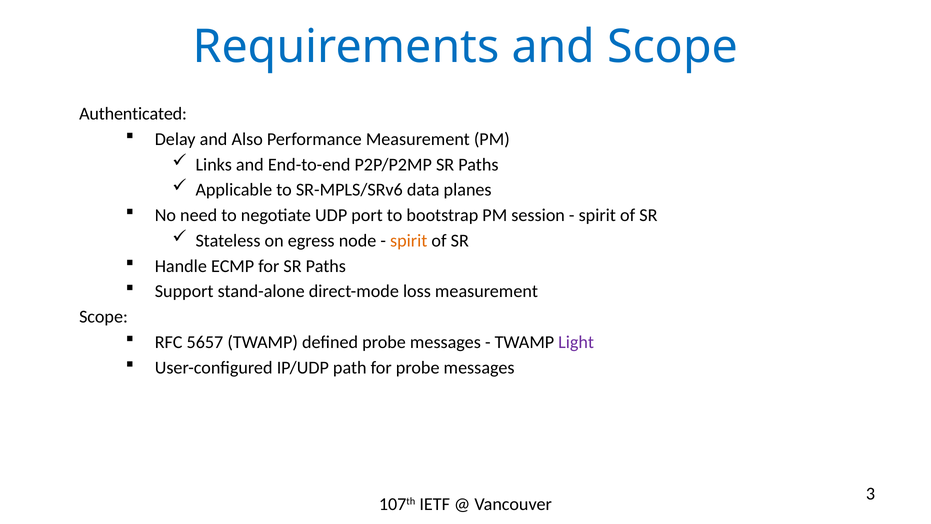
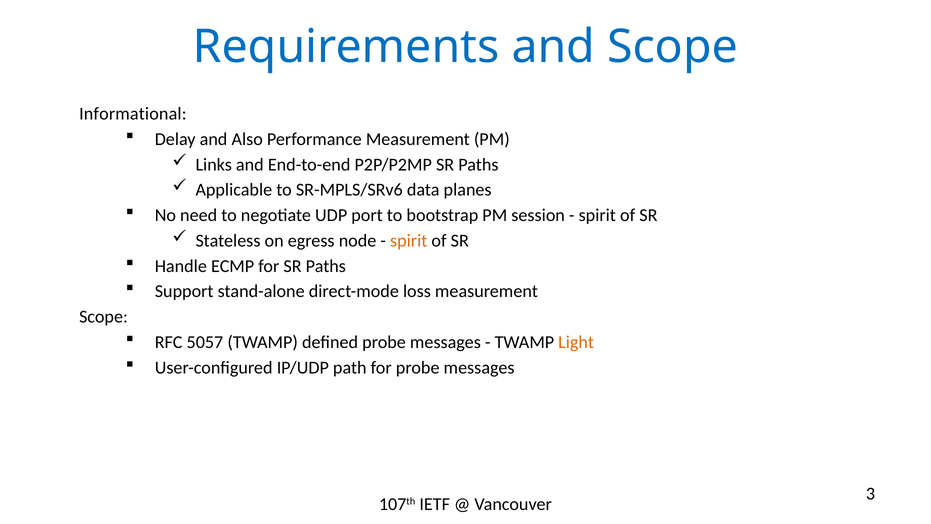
Authenticated: Authenticated -> Informational (133, 114)
5657: 5657 -> 5057 (205, 342)
Light colour: purple -> orange (576, 342)
